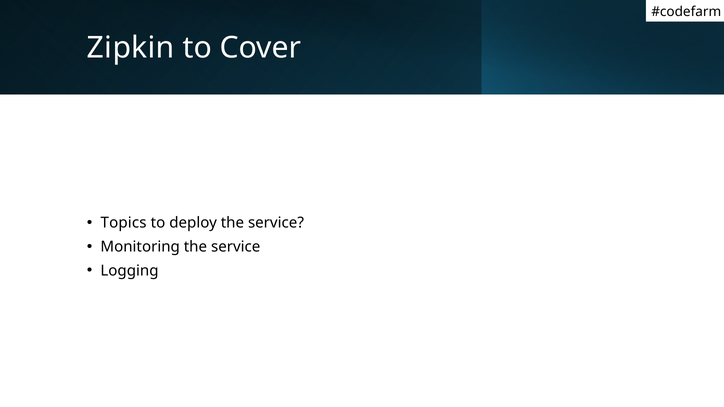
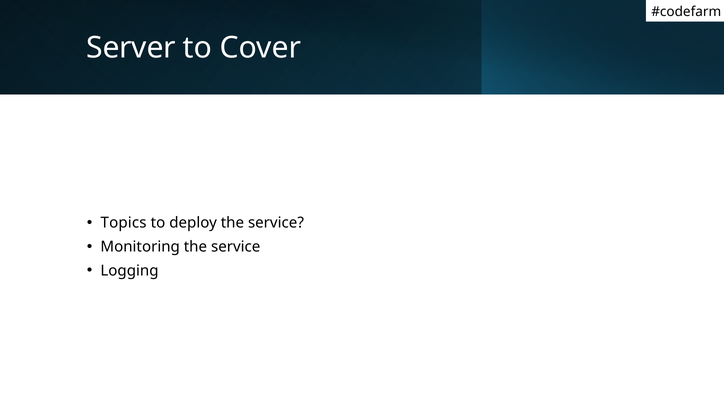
Zipkin: Zipkin -> Server (131, 48)
